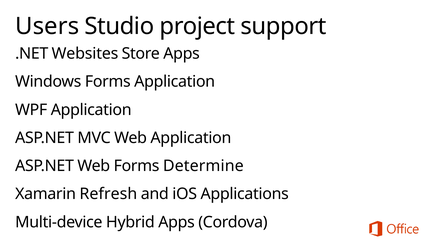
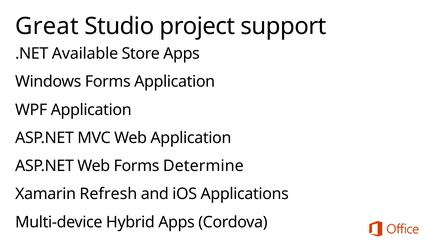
Users: Users -> Great (47, 26)
Websites: Websites -> Available (85, 54)
